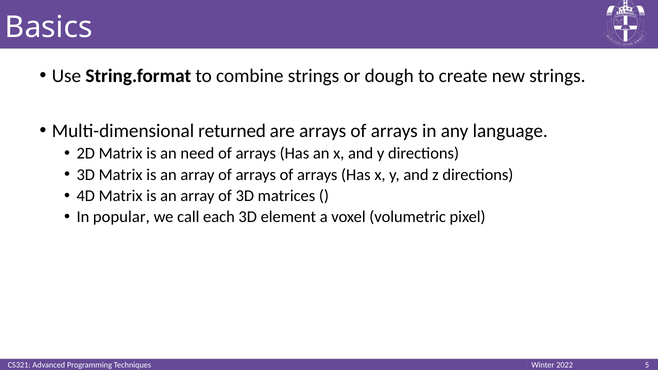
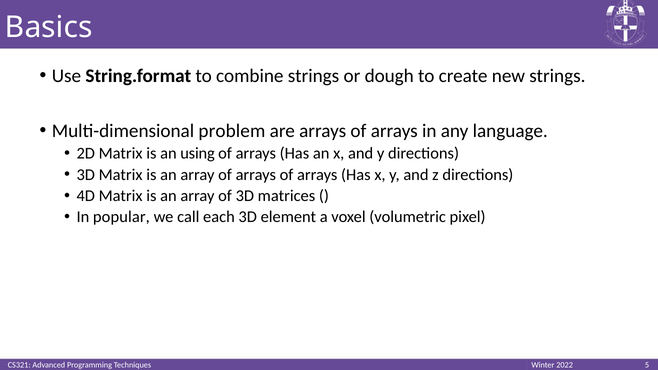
returned: returned -> problem (232, 131)
need: need -> using (198, 154)
